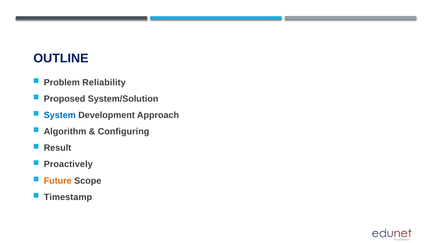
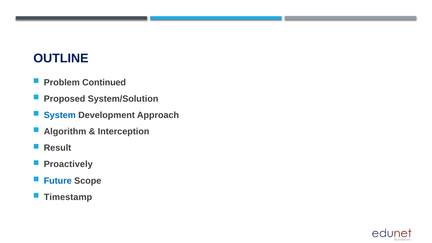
Reliability: Reliability -> Continued (104, 82)
Configuring: Configuring -> Interception (124, 132)
Future colour: orange -> blue (58, 181)
